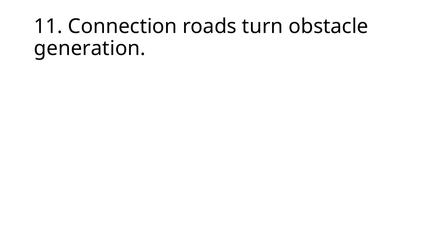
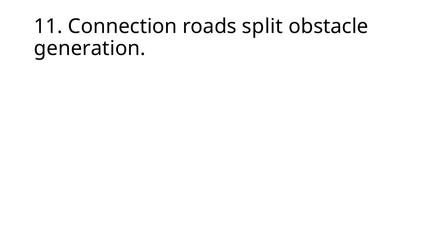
turn: turn -> split (262, 26)
